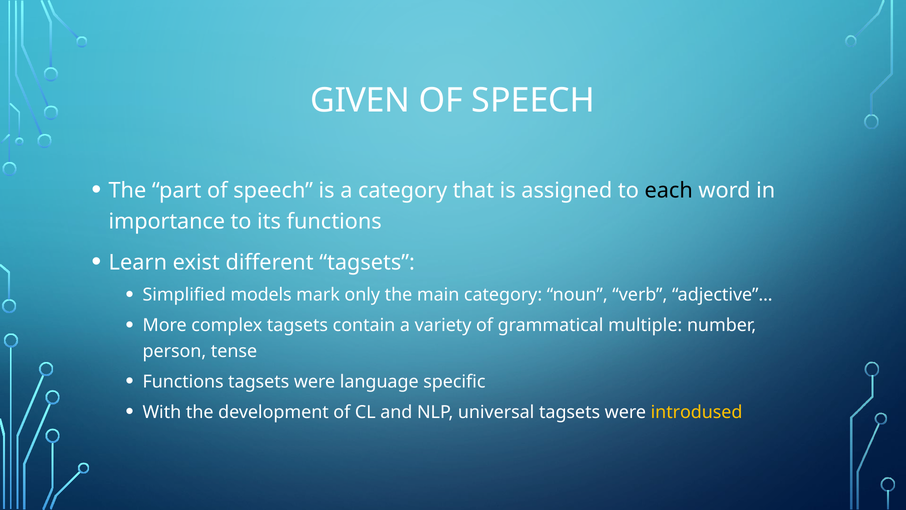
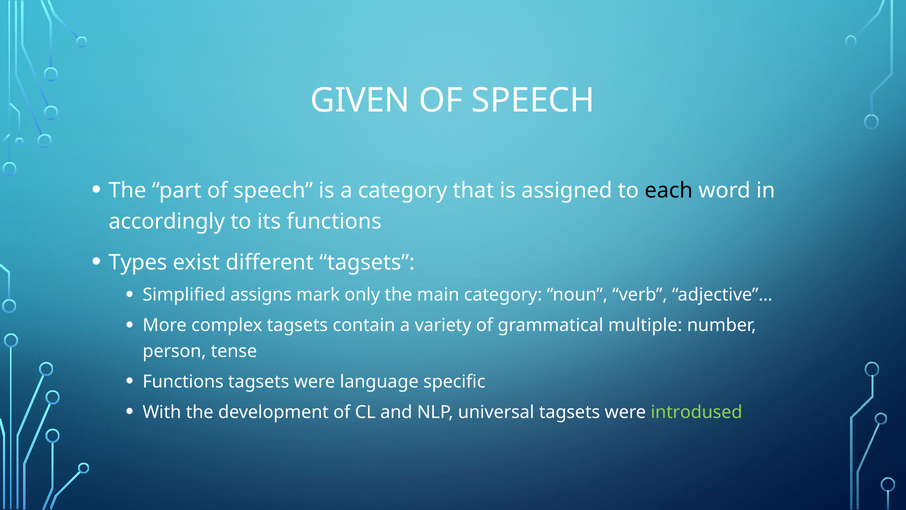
importance: importance -> accordingly (167, 222)
Learn: Learn -> Types (138, 262)
models: models -> assigns (261, 295)
introdused colour: yellow -> light green (697, 412)
